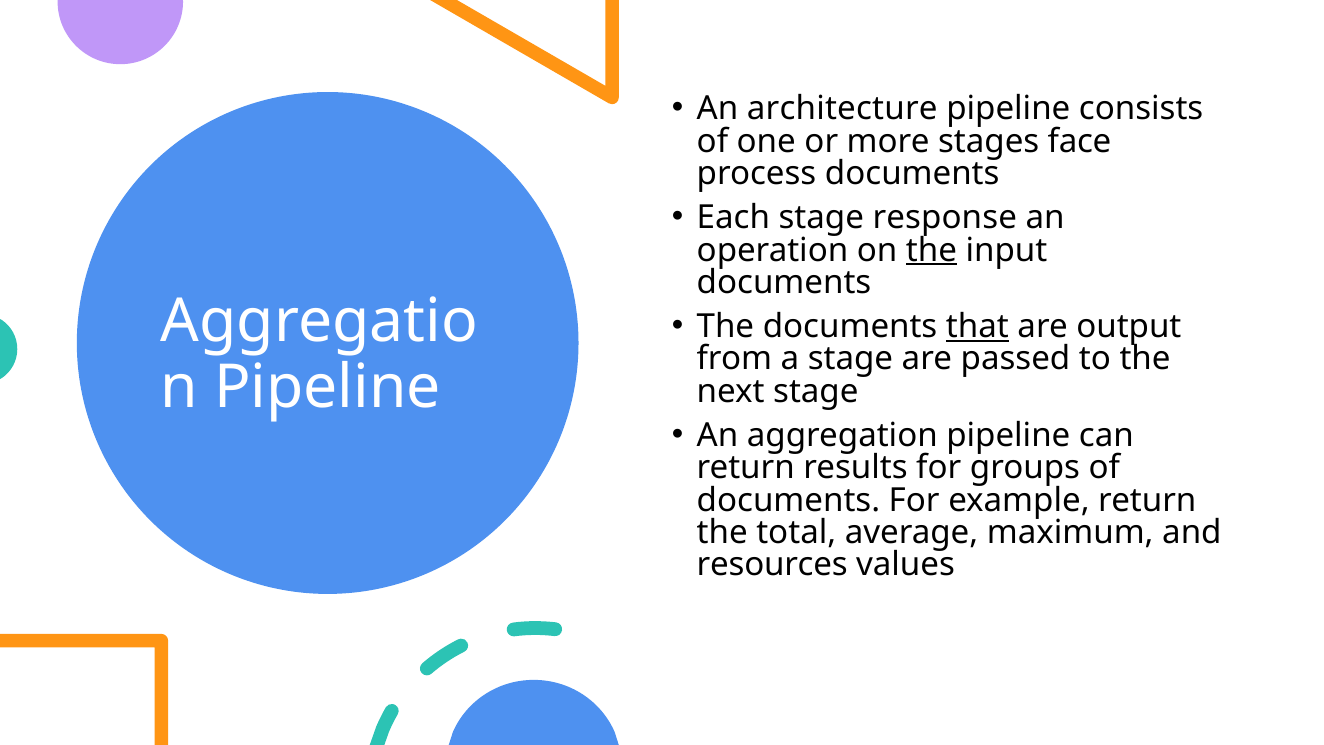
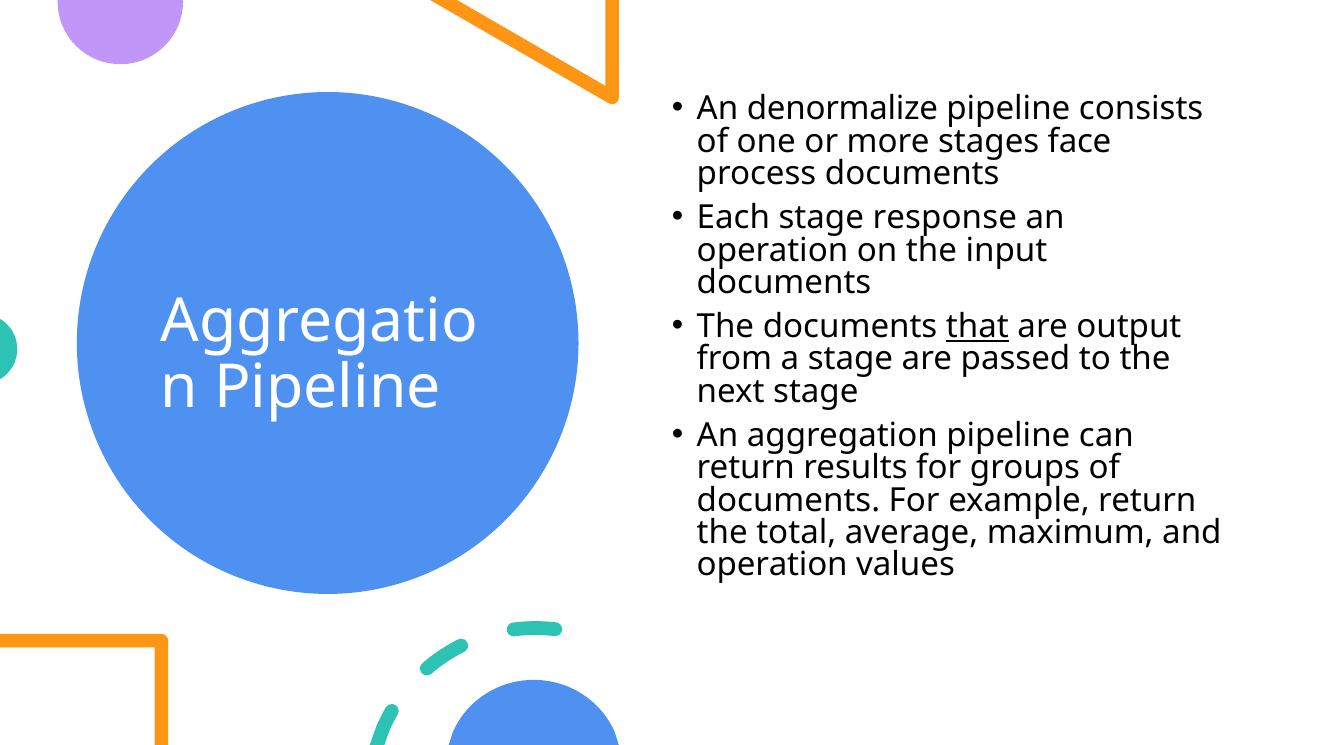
architecture: architecture -> denormalize (842, 109)
the underline: present -> none (932, 250)
resources: resources -> operation (772, 564)
